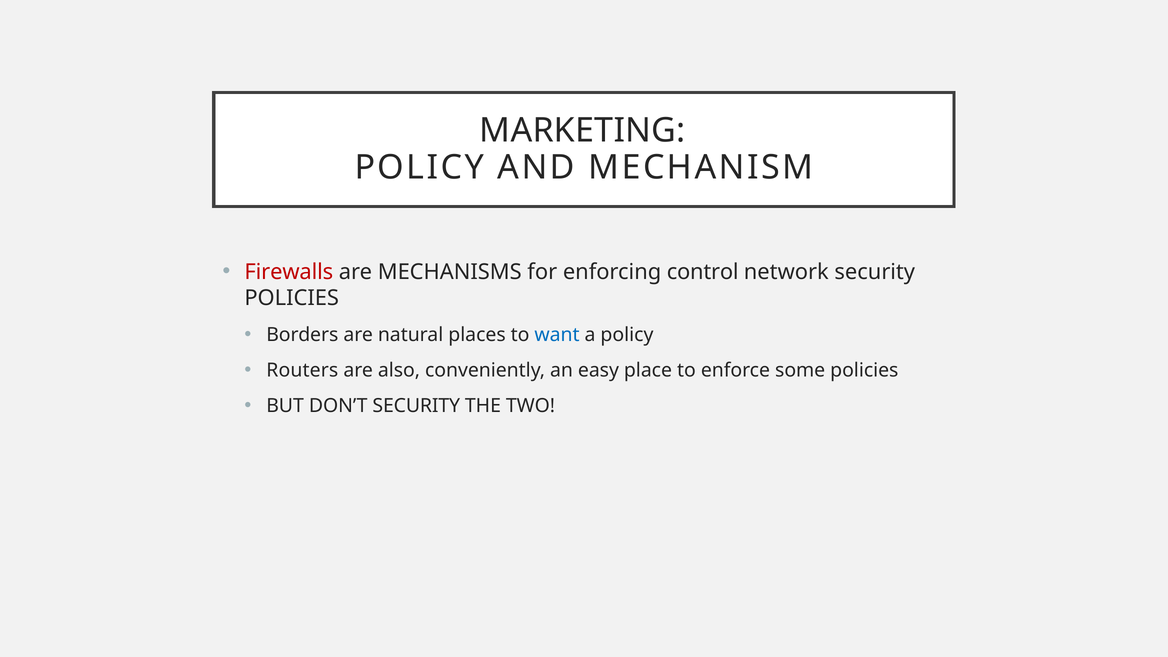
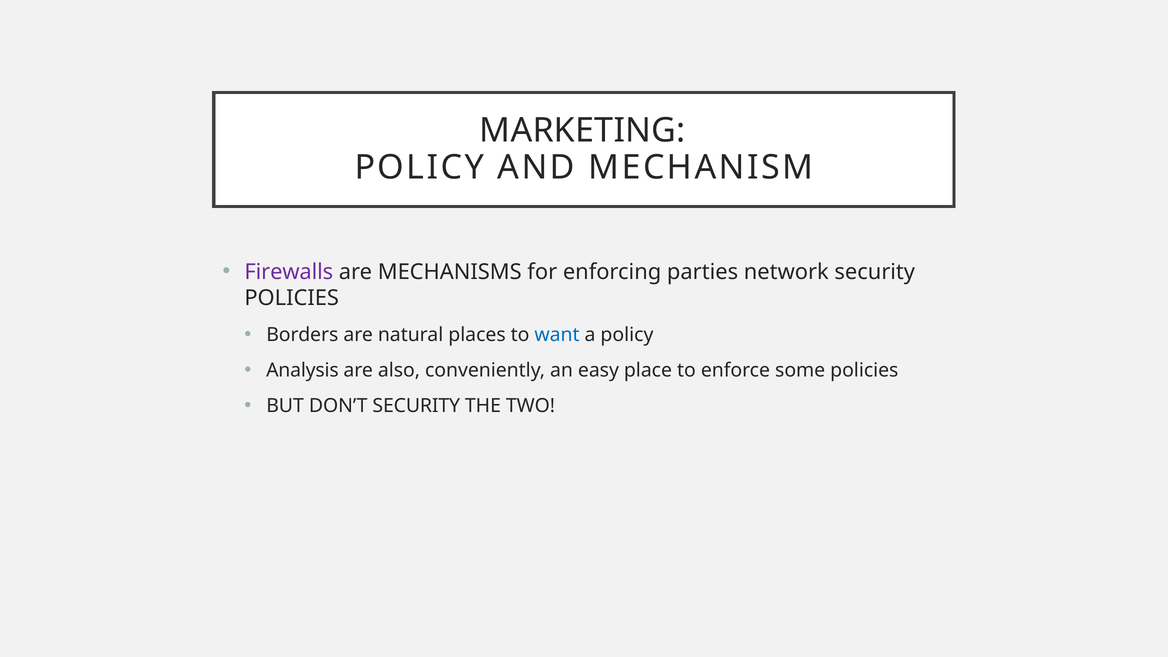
Firewalls colour: red -> purple (289, 272)
control: control -> parties (703, 272)
Routers: Routers -> Analysis (302, 370)
